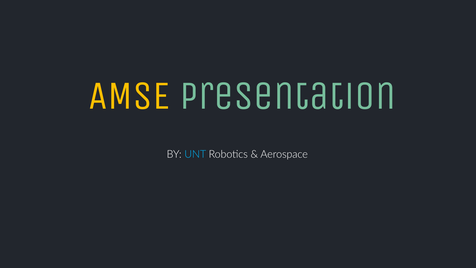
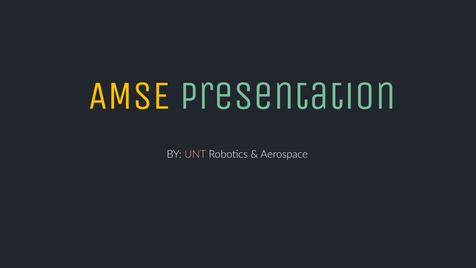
UNT colour: light blue -> pink (195, 154)
